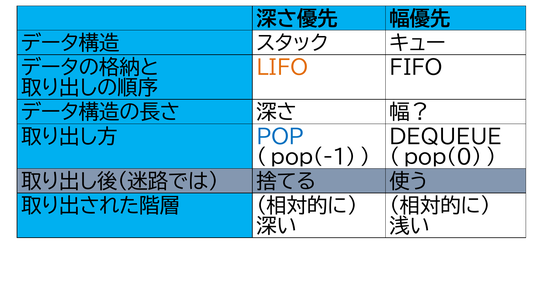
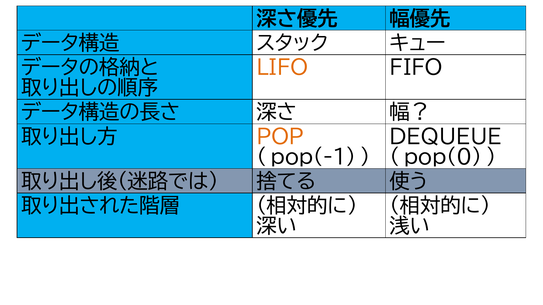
POP colour: blue -> orange (280, 137)
